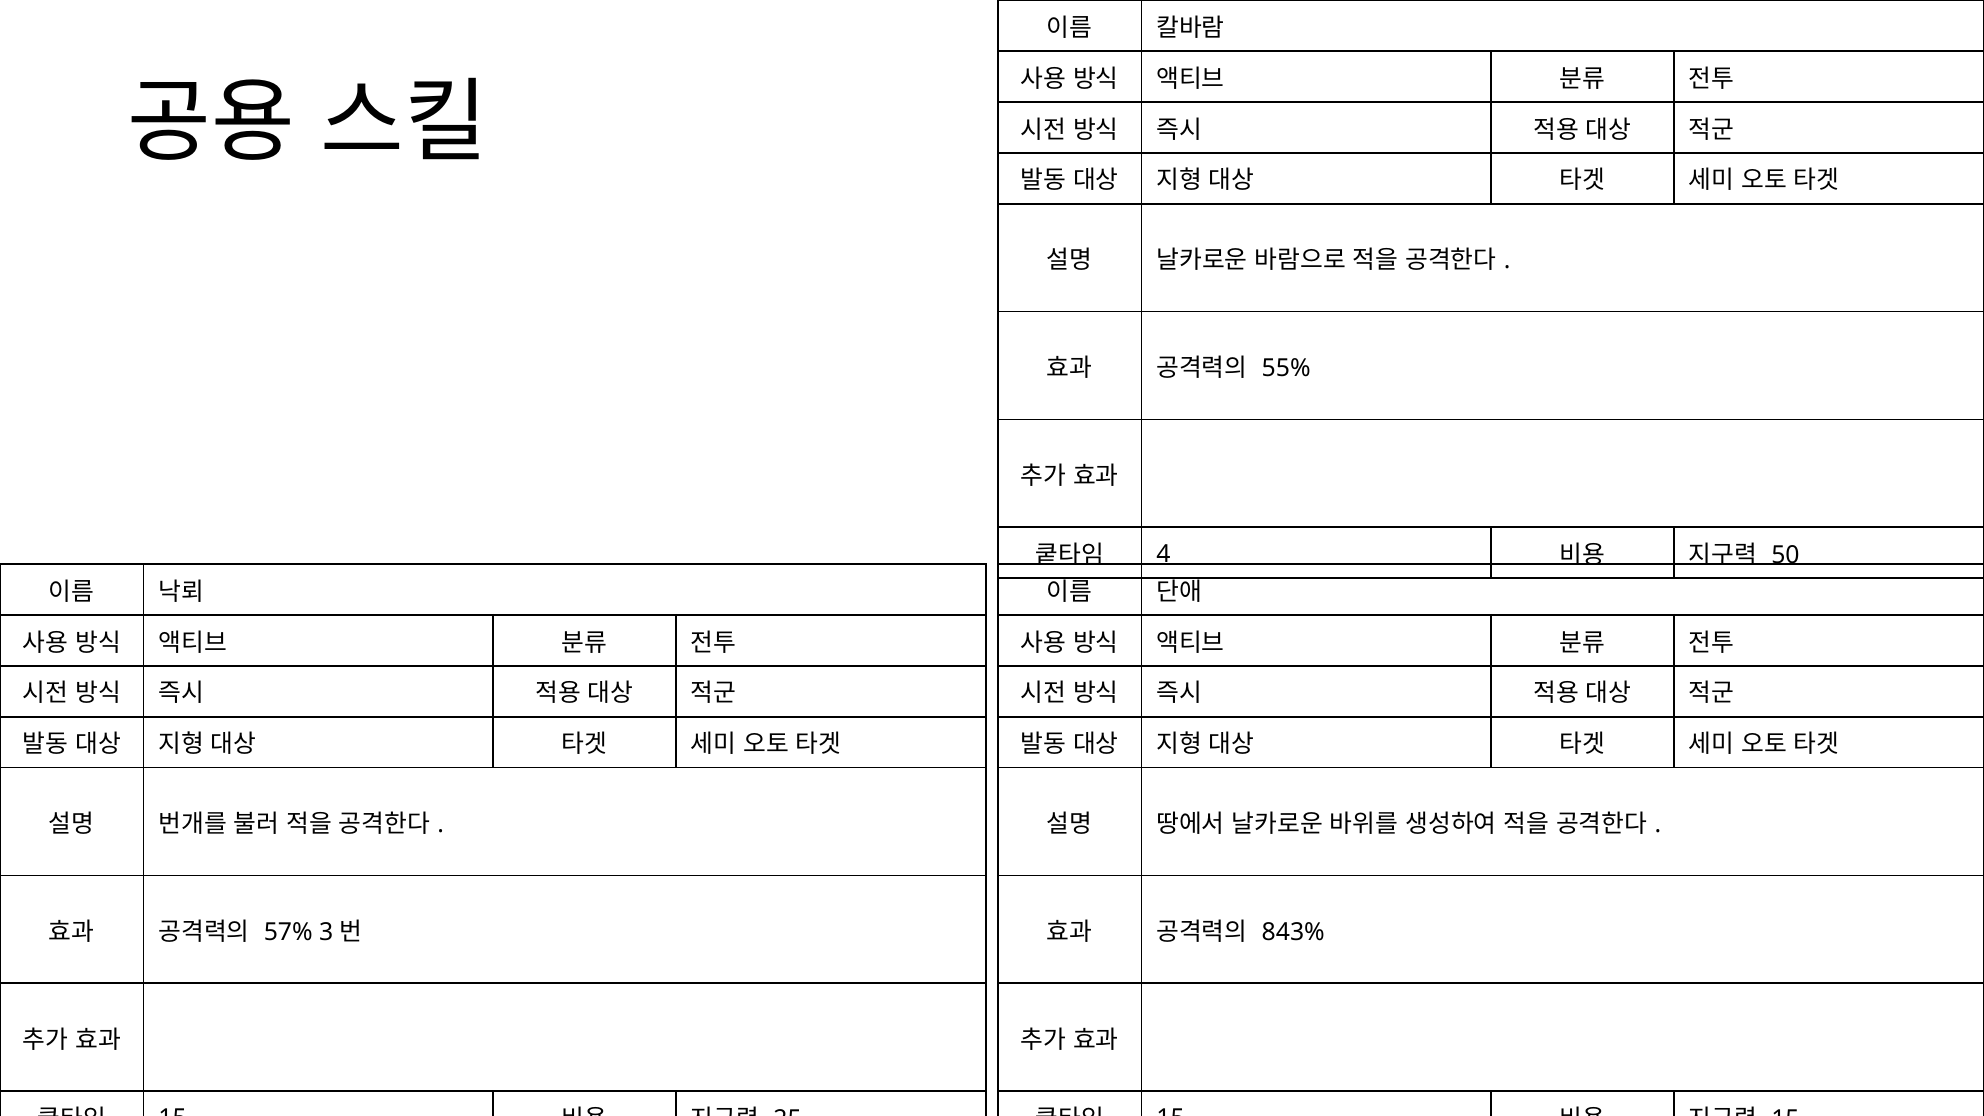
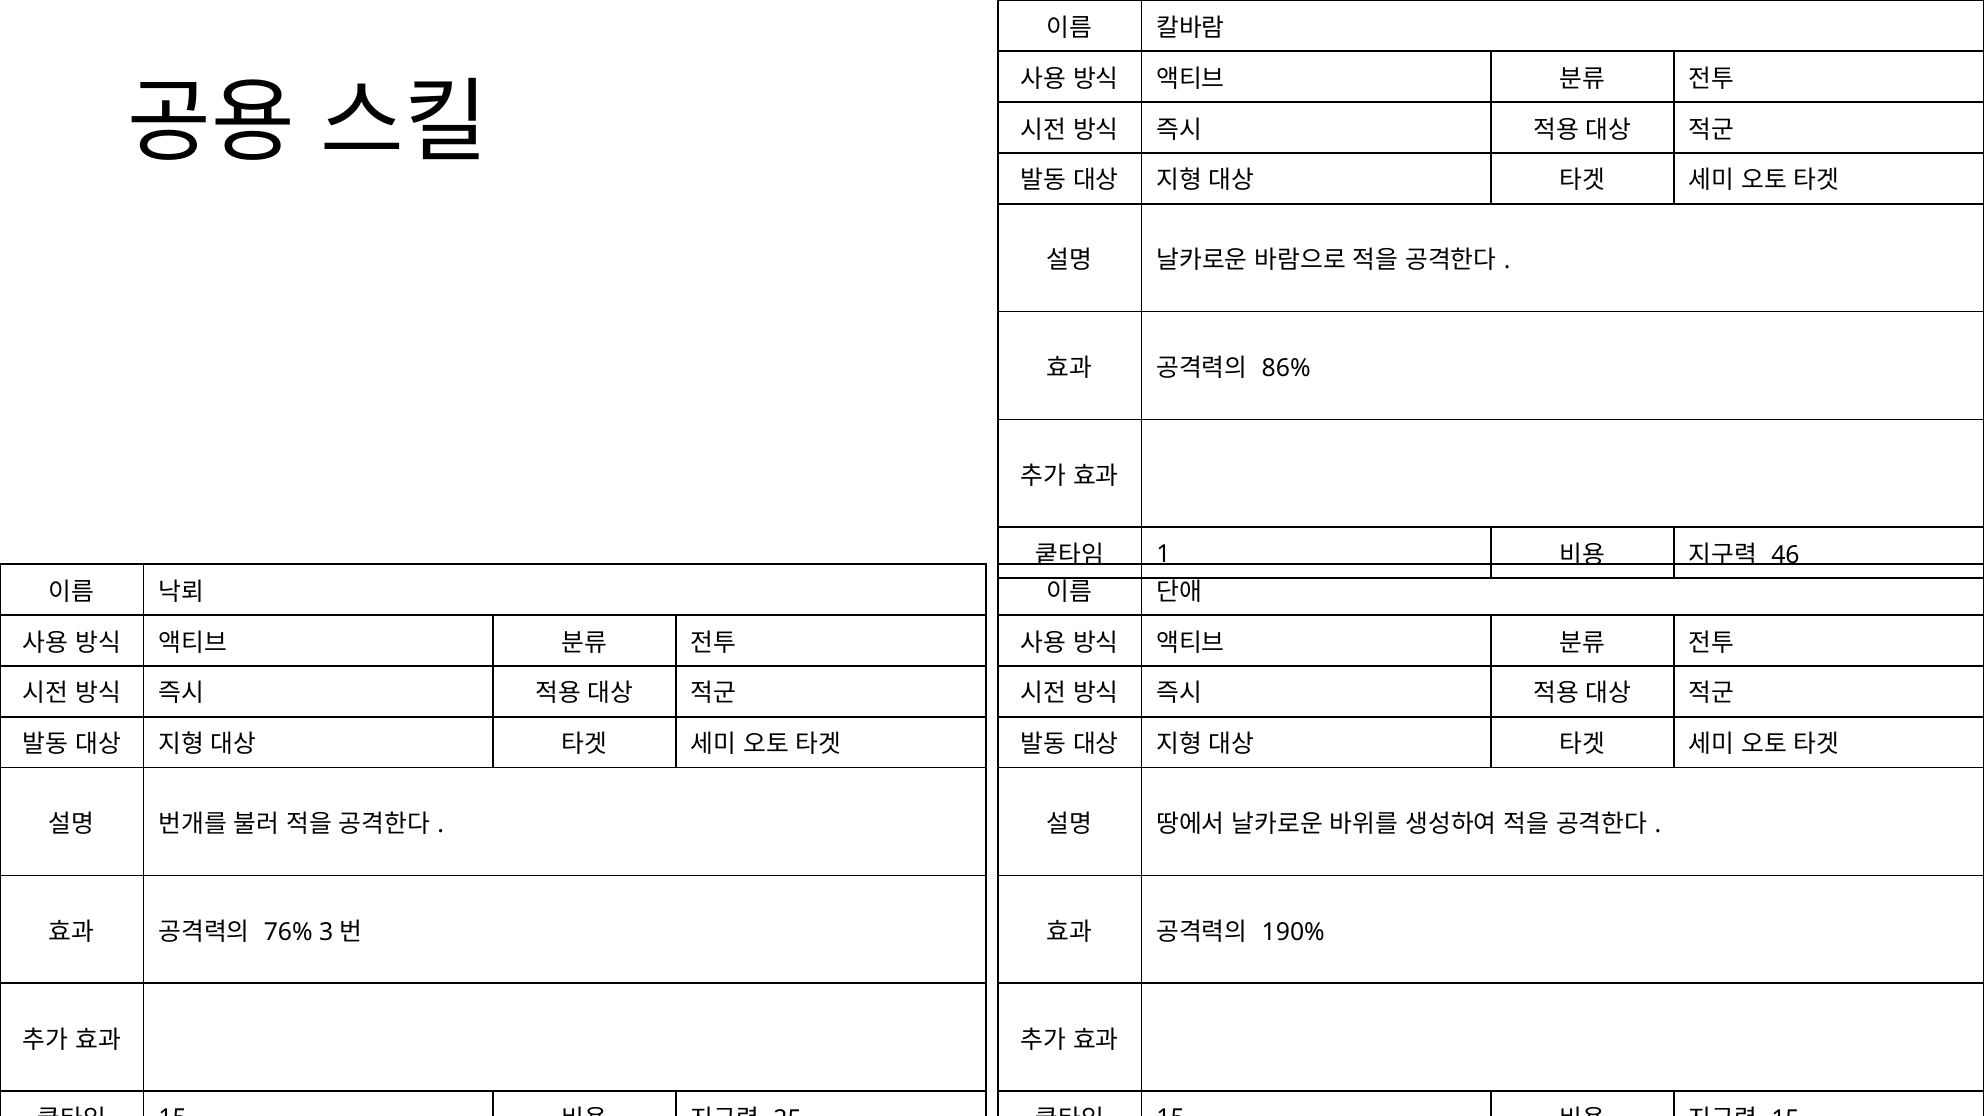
55%: 55% -> 86% (1286, 368)
4: 4 -> 1 (1163, 554)
50: 50 -> 46 (1786, 555)
57%: 57% -> 76% (288, 932)
843%: 843% -> 190% (1293, 932)
